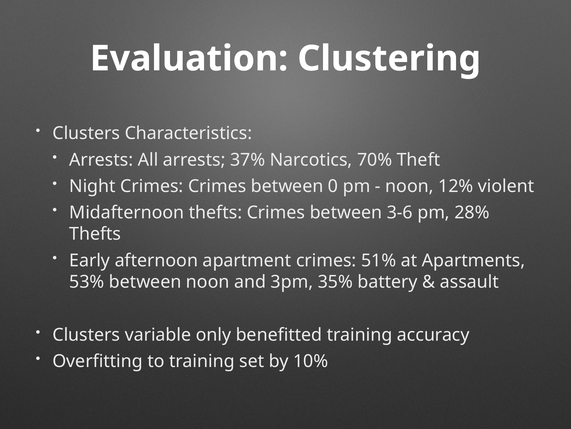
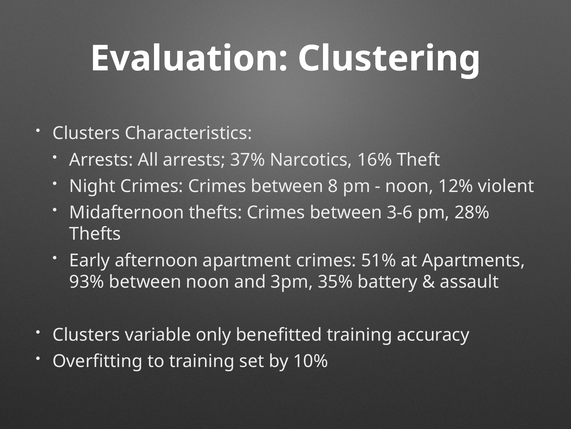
70%: 70% -> 16% (375, 160)
0: 0 -> 8 (333, 186)
53%: 53% -> 93% (87, 281)
